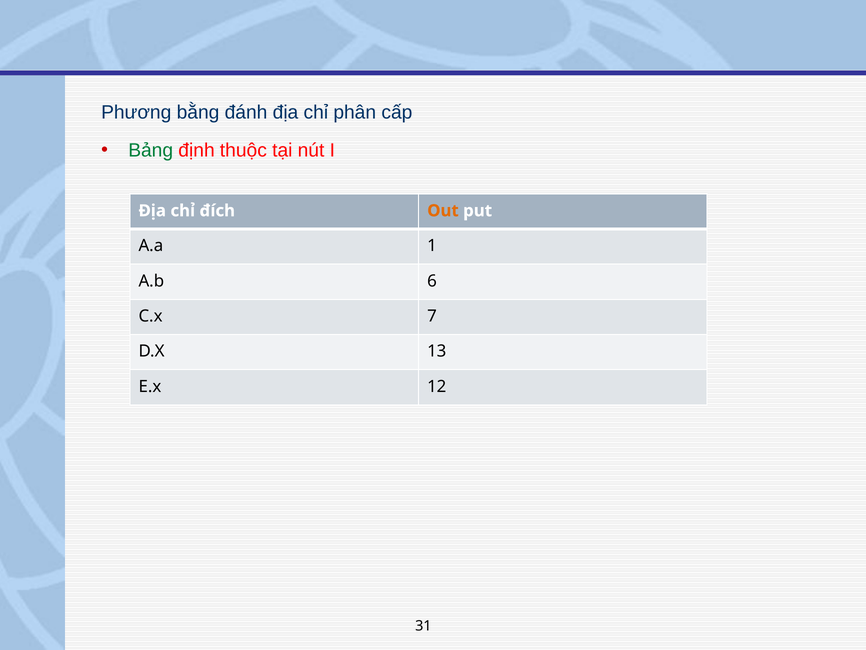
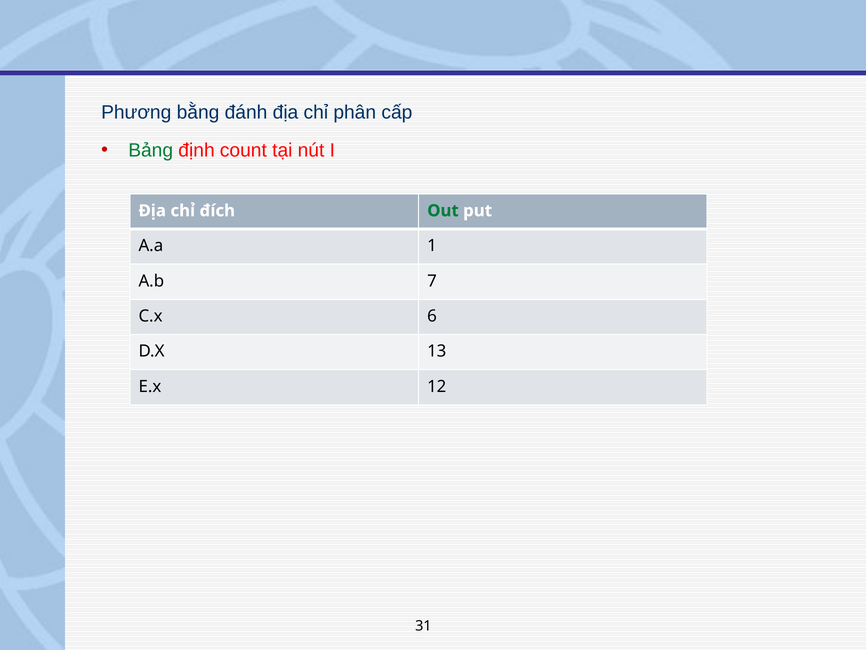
thuộc: thuộc -> count (243, 150)
Out colour: orange -> green (443, 211)
6: 6 -> 7 (432, 281)
7: 7 -> 6 (432, 316)
